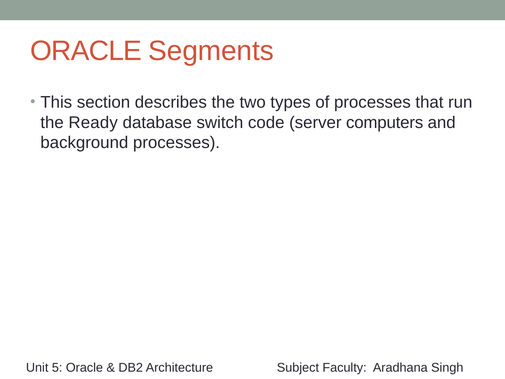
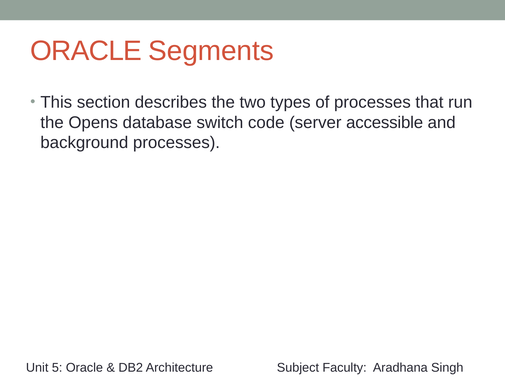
Ready: Ready -> Opens (93, 122)
computers: computers -> accessible (385, 122)
